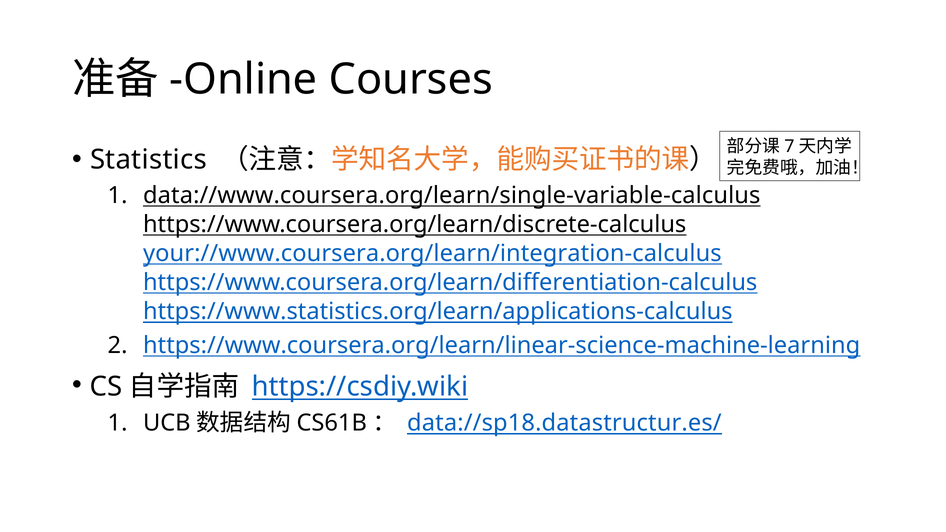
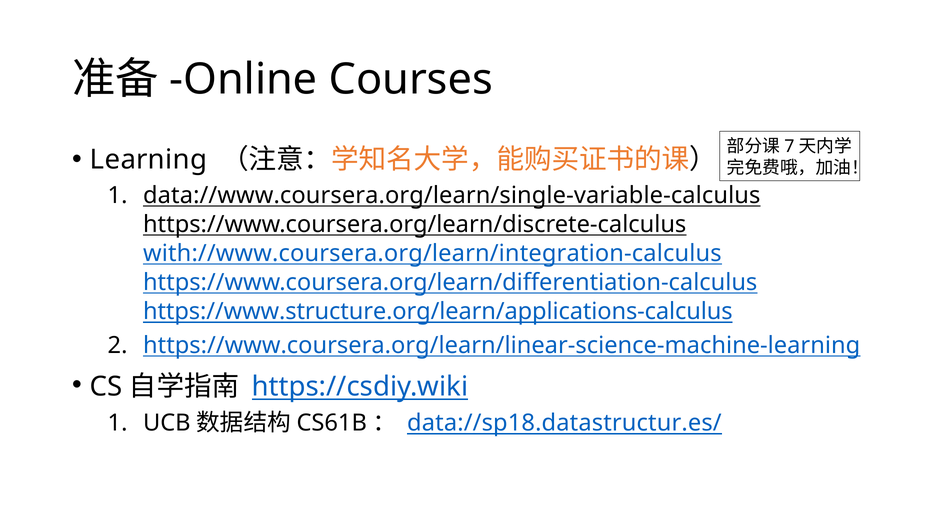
Statistics: Statistics -> Learning (148, 160)
your://www.coursera.org/learn/integration-calculus: your://www.coursera.org/learn/integration-calculus -> with://www.coursera.org/learn/integration-calculus (432, 253)
https://www.statistics.org/learn/applications-calculus: https://www.statistics.org/learn/applications-calculus -> https://www.structure.org/learn/applications-calculus (438, 311)
